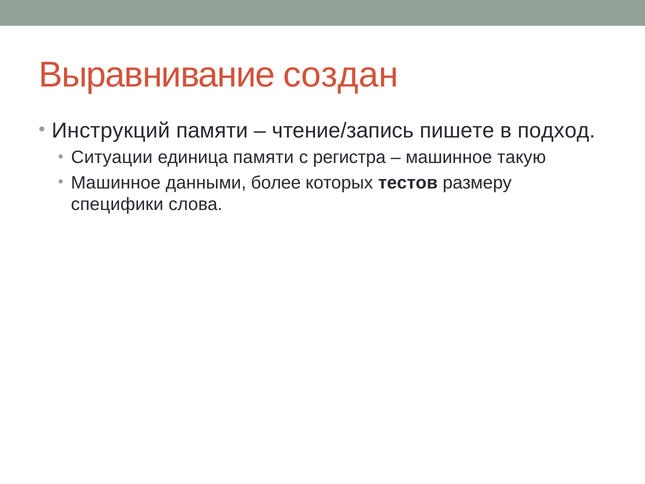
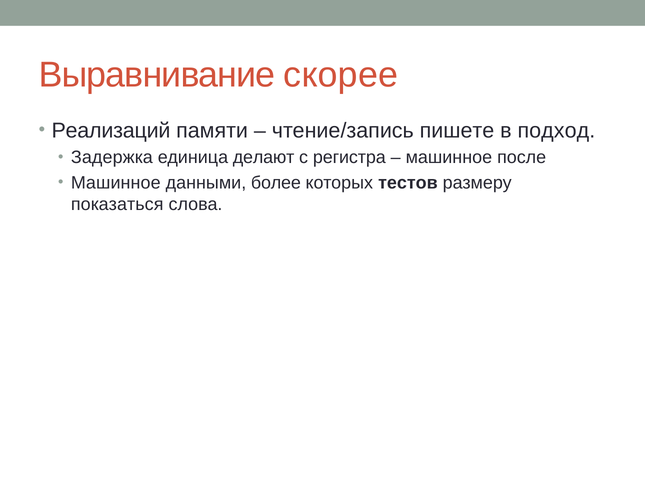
создан: создан -> скорее (341, 75)
Инструкций: Инструкций -> Реализаций (111, 131)
Ситуации: Ситуации -> Задержка (112, 157)
единица памяти: памяти -> делают (264, 157)
такую: такую -> после (522, 157)
специфики: специфики -> показаться (117, 204)
